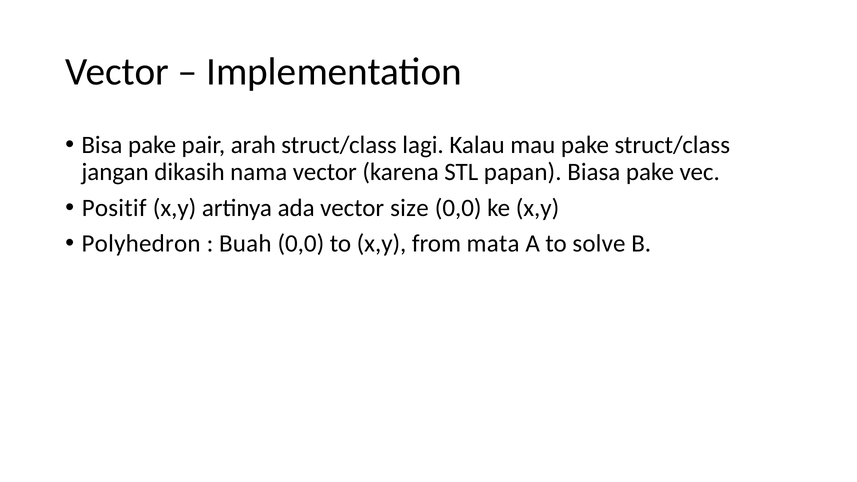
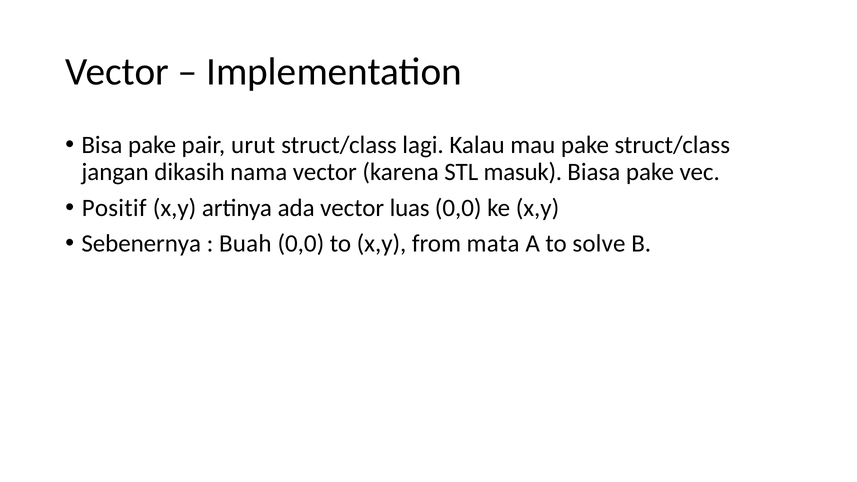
arah: arah -> urut (253, 145)
papan: papan -> masuk (523, 172)
size: size -> luas (410, 208)
Polyhedron: Polyhedron -> Sebenernya (141, 244)
